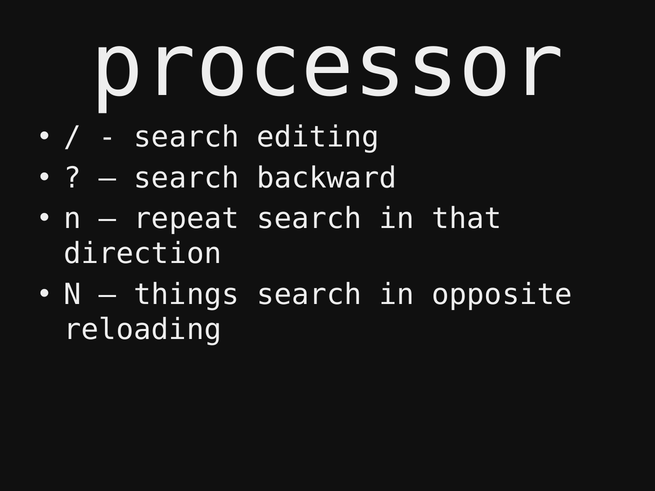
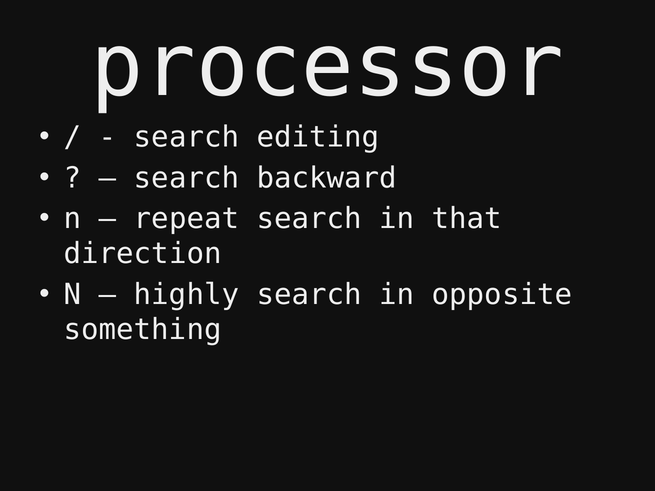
things: things -> highly (187, 295)
reloading: reloading -> something (143, 330)
